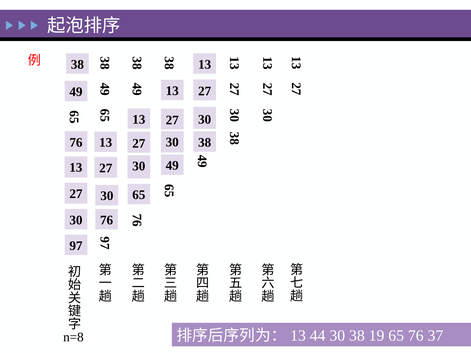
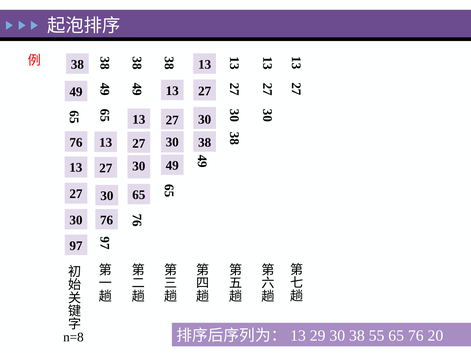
44: 44 -> 29 (318, 336)
19: 19 -> 55 (377, 336)
37: 37 -> 20 (435, 336)
